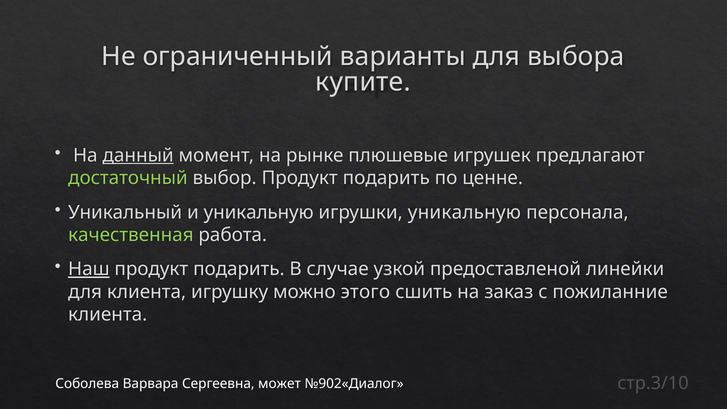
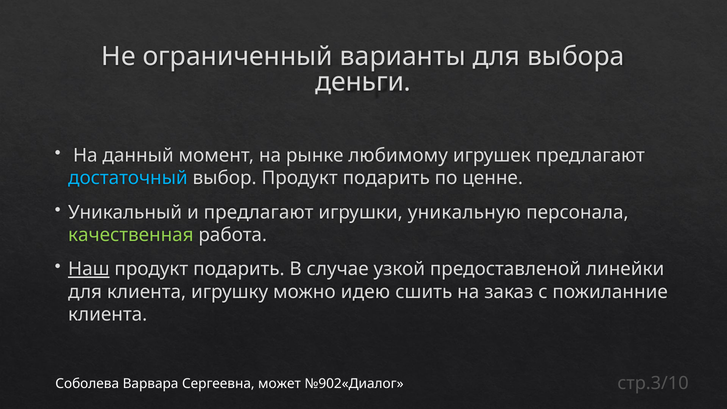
купите: купите -> деньги (363, 82)
данный underline: present -> none (138, 155)
плюшевые: плюшевые -> любимому (398, 155)
достаточный colour: light green -> light blue (128, 178)
и уникальную: уникальную -> предлагают (259, 212)
этого: этого -> идею (365, 292)
